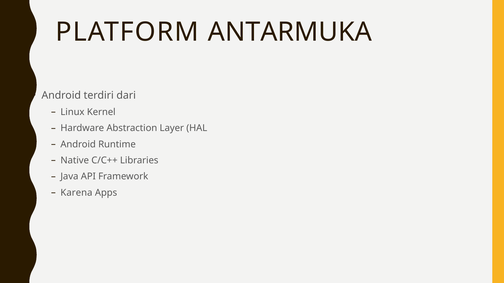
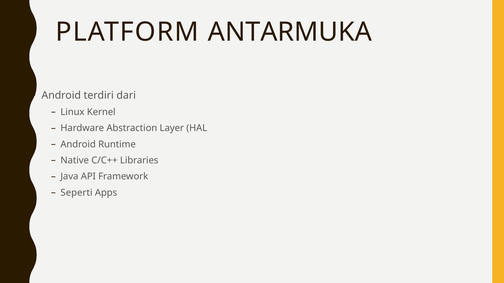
Karena: Karena -> Seperti (76, 193)
